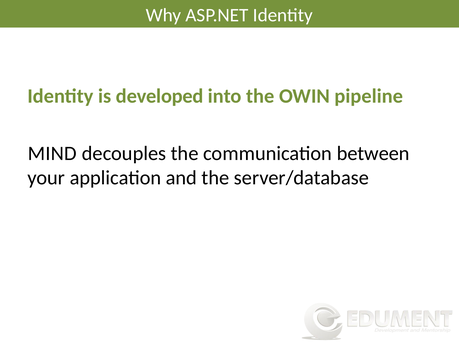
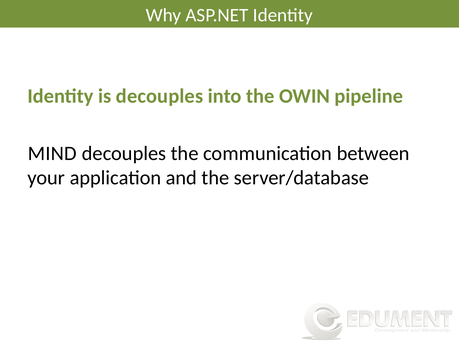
is developed: developed -> decouples (160, 96)
